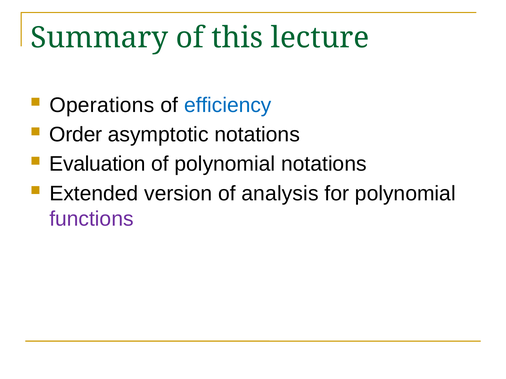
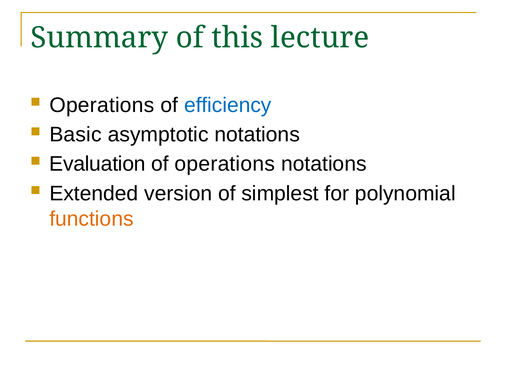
Order: Order -> Basic (76, 135)
of polynomial: polynomial -> operations (225, 164)
analysis: analysis -> simplest (280, 194)
functions colour: purple -> orange (91, 219)
